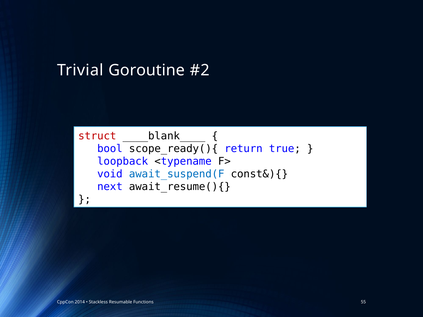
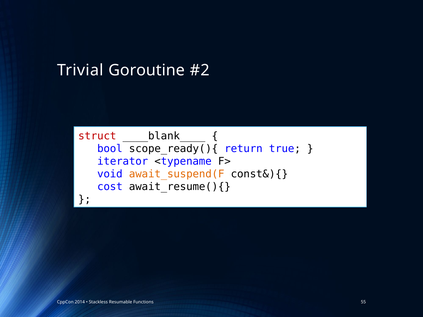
loopback: loopback -> iterator (123, 161)
await_suspend(F colour: blue -> orange (177, 174)
next: next -> cost (110, 187)
